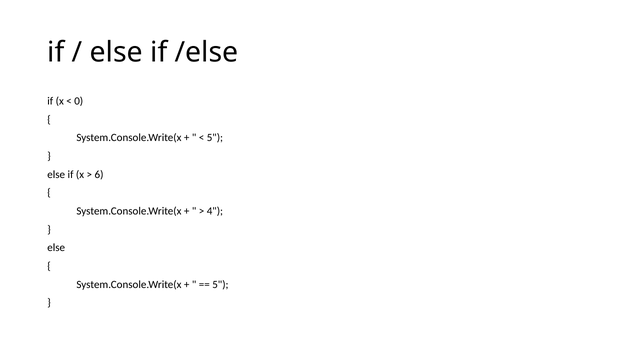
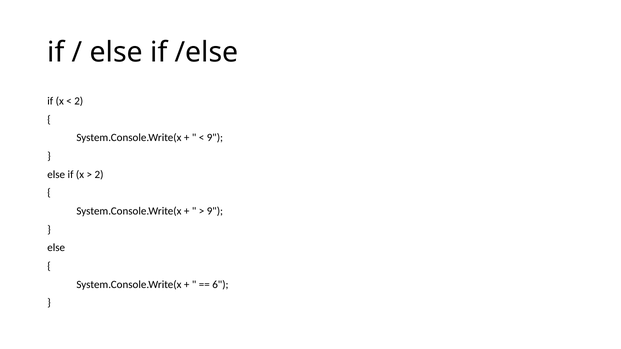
0: 0 -> 2 (79, 101)
5: 5 -> 9 (215, 138)
6: 6 -> 2 (99, 175)
4: 4 -> 9 (215, 211)
5: 5 -> 6 (220, 285)
